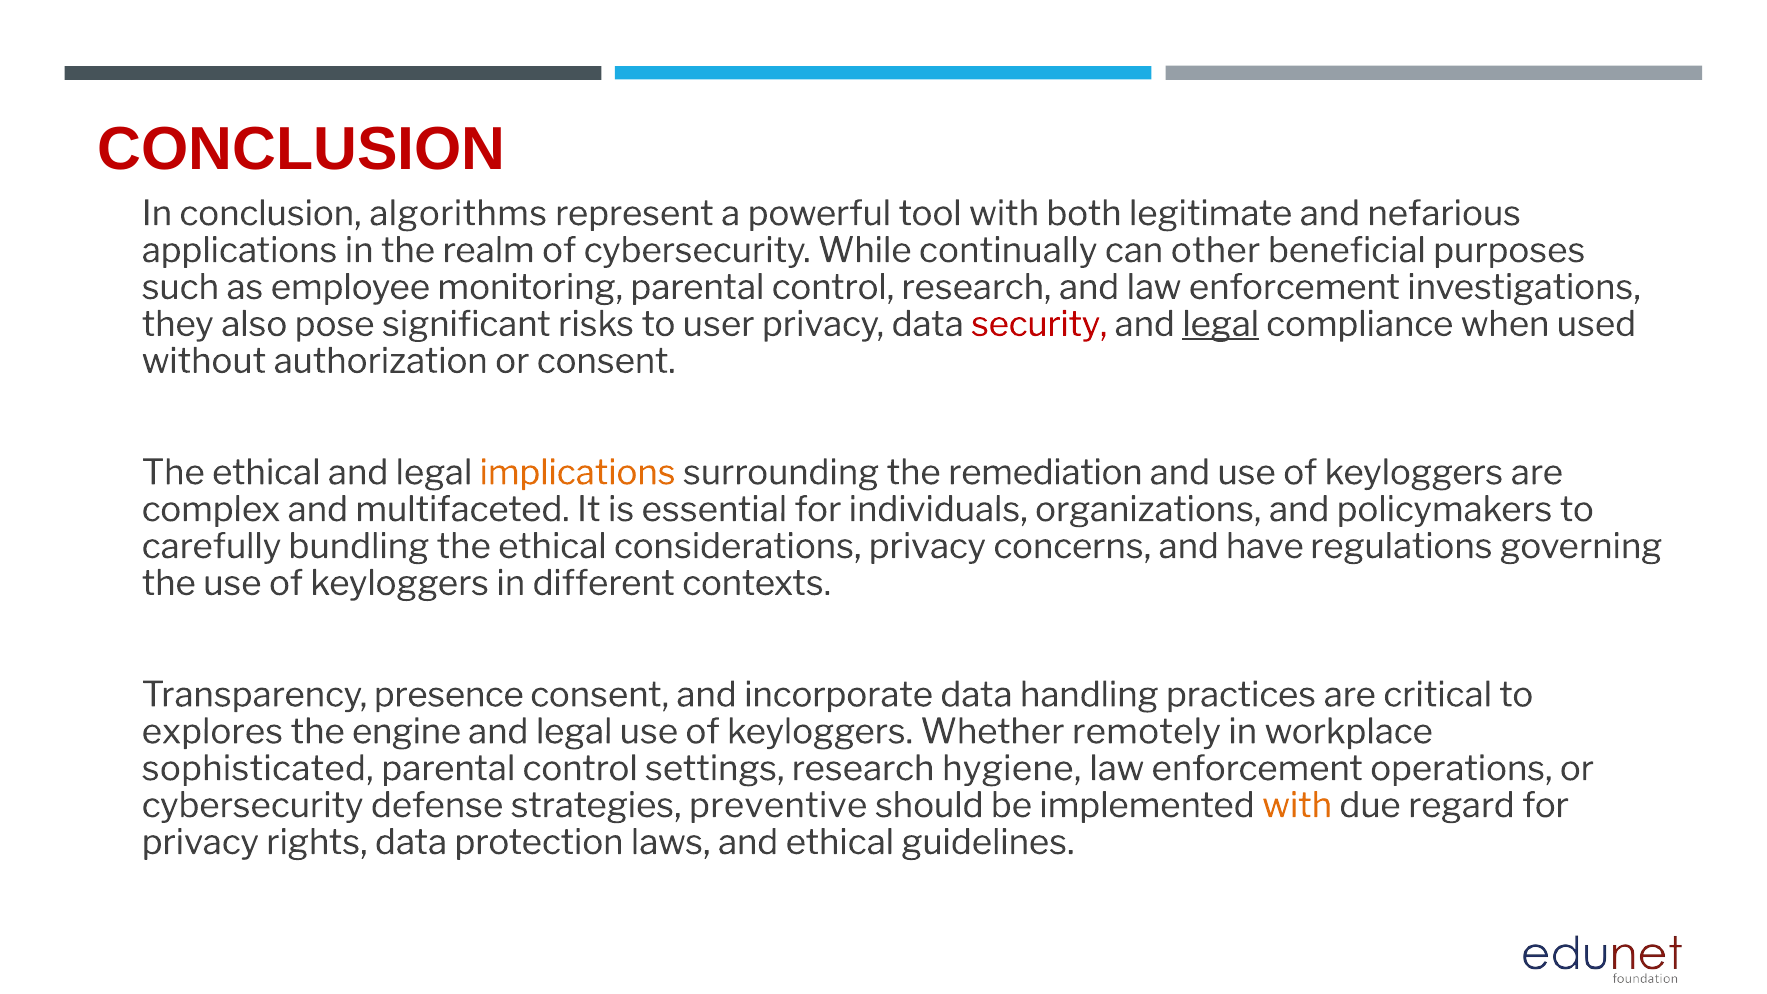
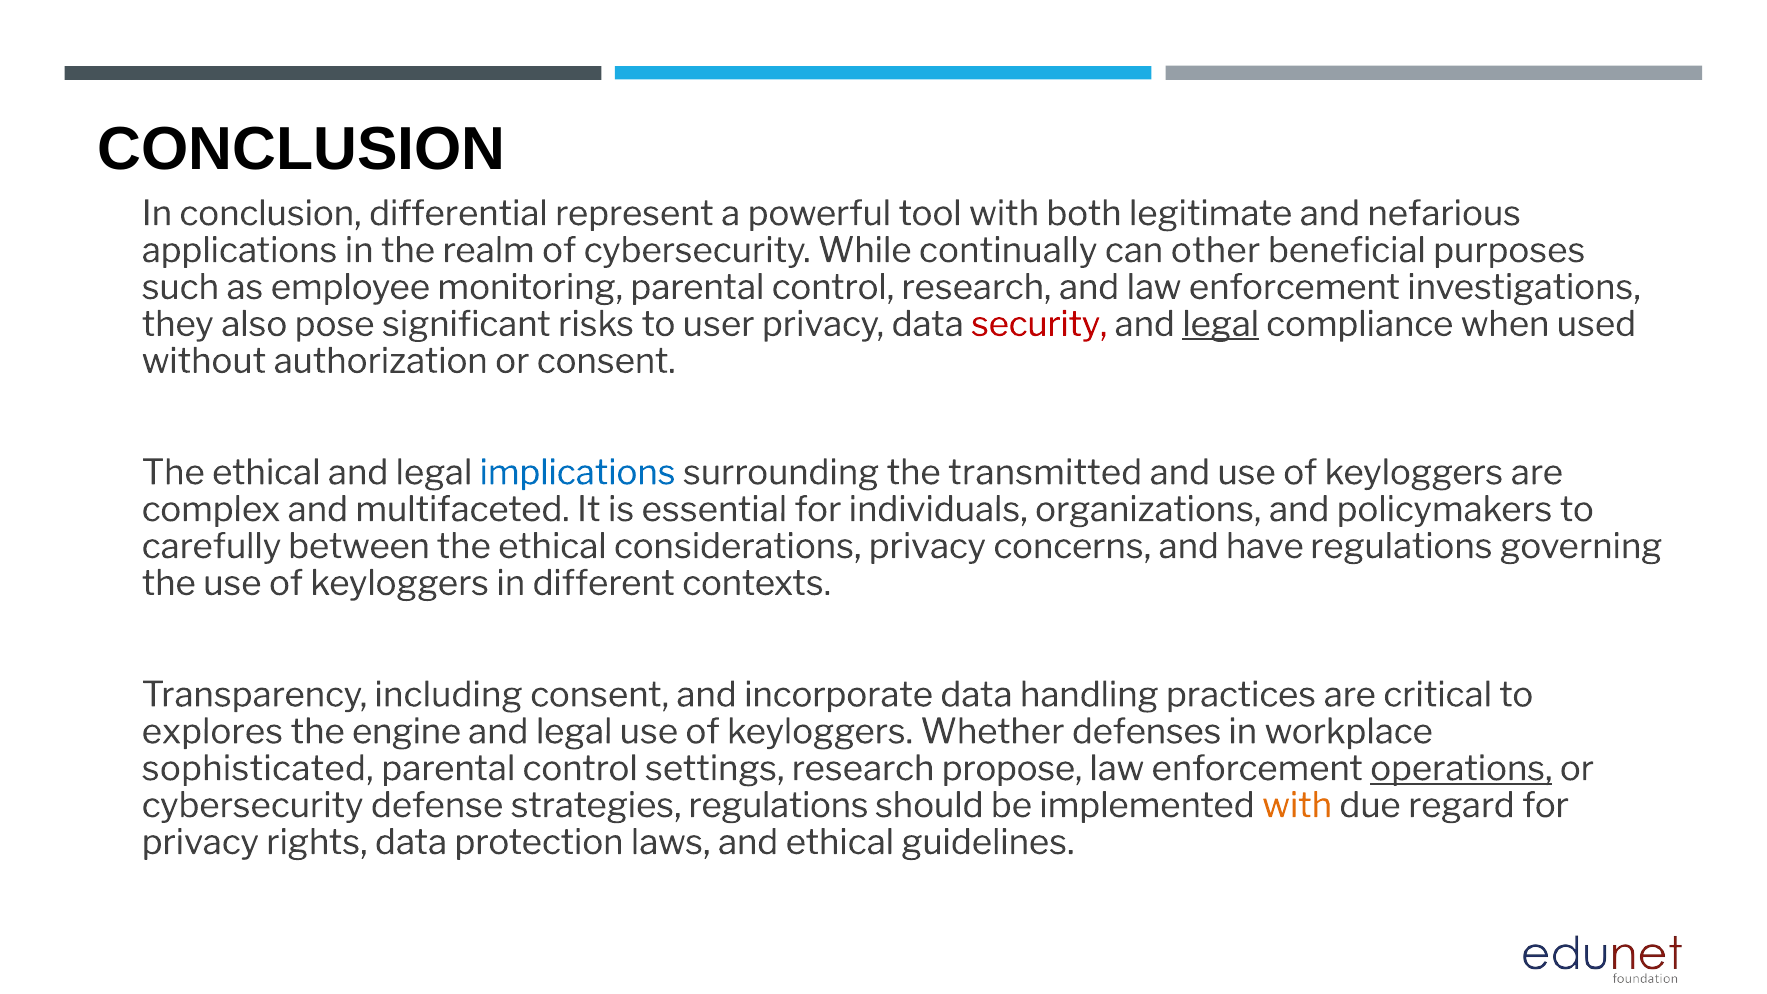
CONCLUSION colour: red -> black (301, 149)
algorithms: algorithms -> differential (458, 214)
implications colour: orange -> blue (578, 473)
remediation: remediation -> transmitted (1045, 473)
bundling: bundling -> between (359, 546)
presence: presence -> including (449, 695)
remotely: remotely -> defenses (1147, 732)
hygiene: hygiene -> propose (1012, 769)
operations underline: none -> present (1461, 769)
strategies preventive: preventive -> regulations (778, 806)
